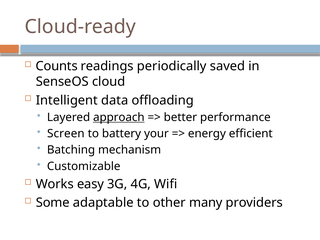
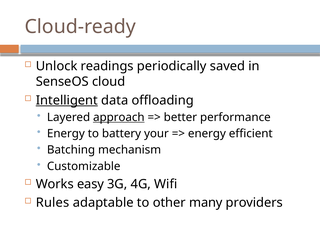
Counts: Counts -> Unlock (57, 66)
Intelligent underline: none -> present (67, 100)
Screen: Screen -> Energy (66, 134)
Some: Some -> Rules (53, 203)
